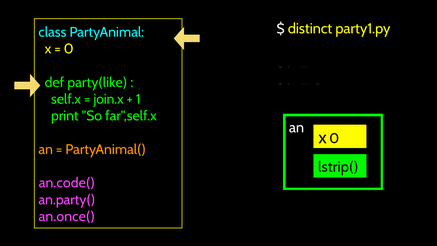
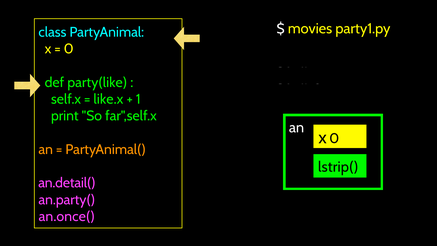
distinct: distinct -> movies (310, 29)
join.x: join.x -> like.x (108, 99)
an.code(: an.code( -> an.detail( (67, 183)
